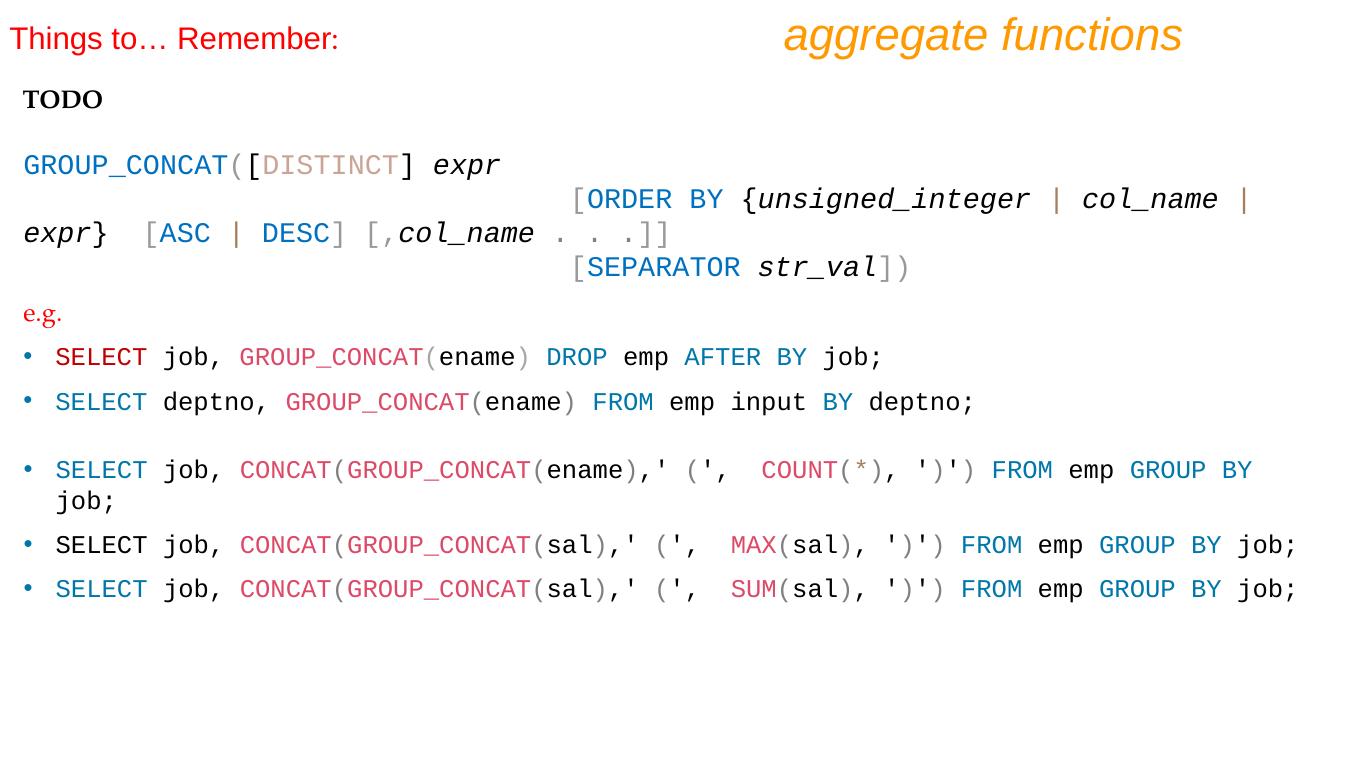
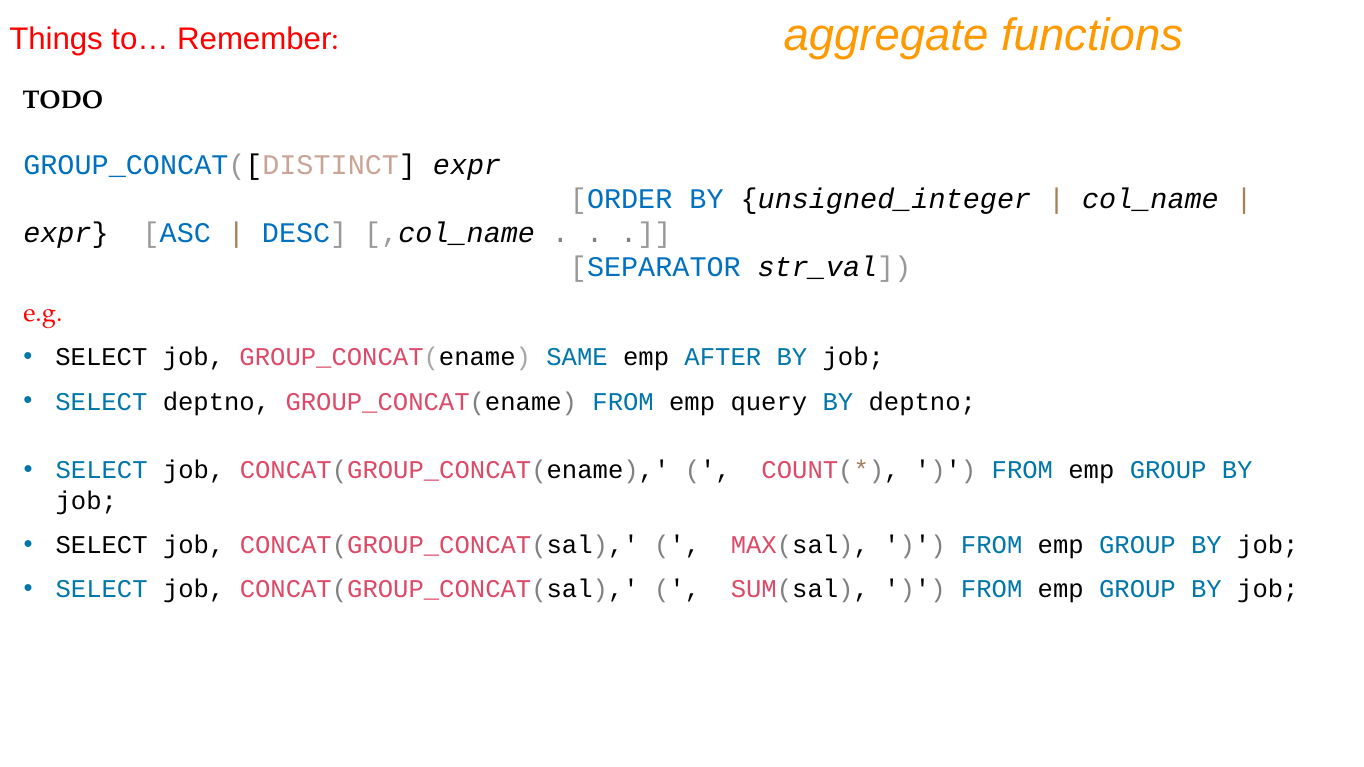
SELECT colour: red -> black (101, 357)
DROP: DROP -> SAME (577, 357)
input: input -> query (769, 402)
